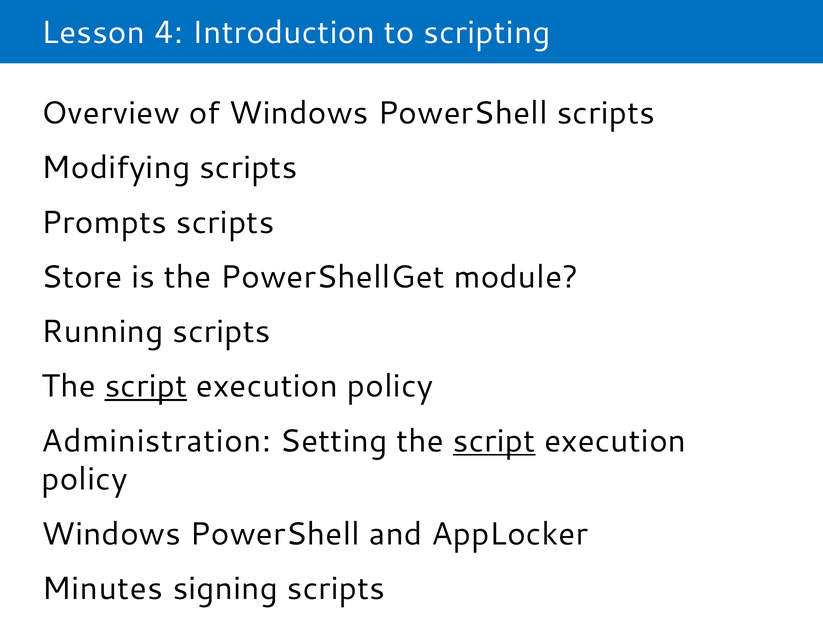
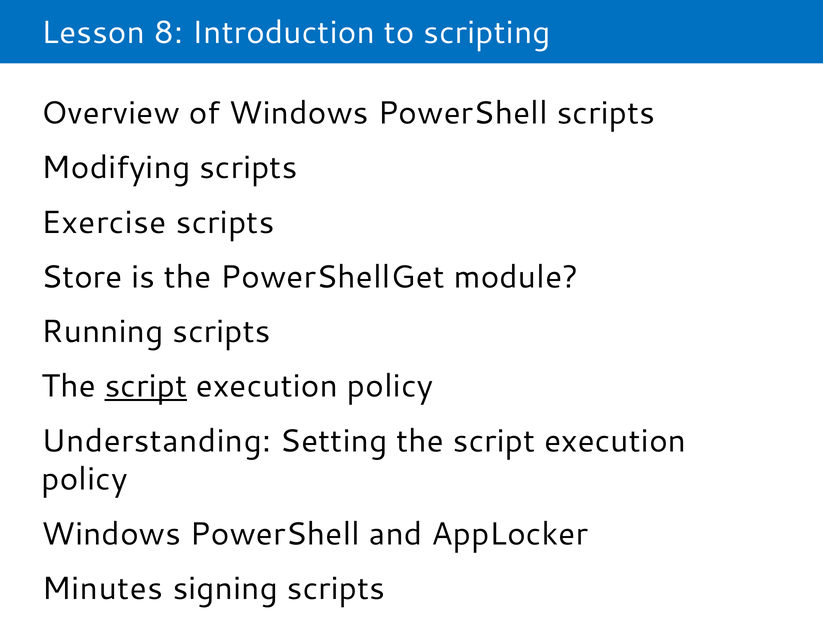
4: 4 -> 8 (168, 33)
Prompts: Prompts -> Exercise (104, 223)
Administration: Administration -> Understanding (156, 441)
script underline: present -> none (494, 441)
